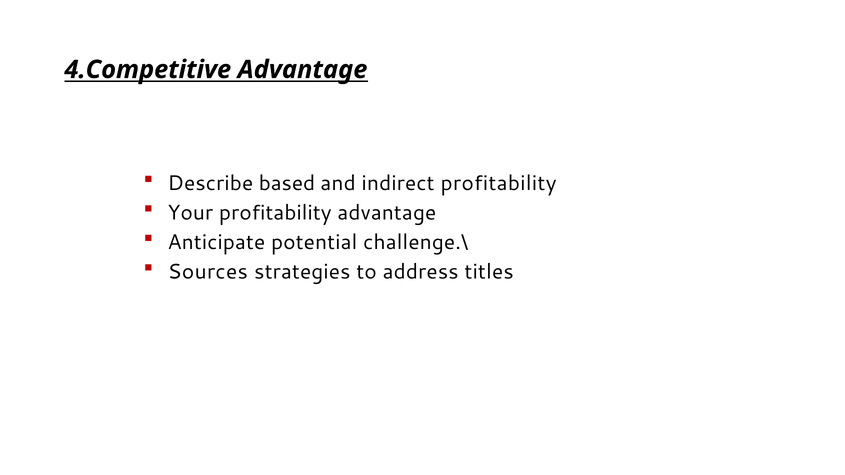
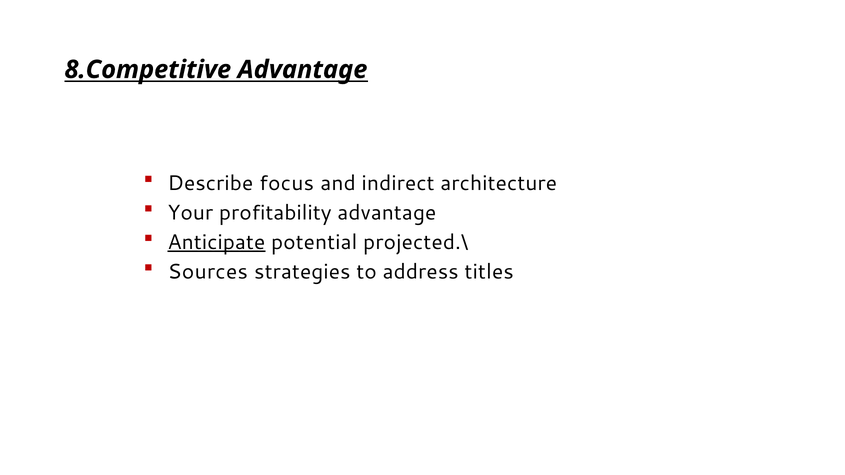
4.Competitive: 4.Competitive -> 8.Competitive (148, 70)
based: based -> focus (287, 183)
indirect profitability: profitability -> architecture (499, 183)
Anticipate underline: none -> present (216, 242)
challenge.\: challenge.\ -> projected.\ (416, 242)
